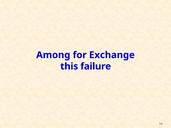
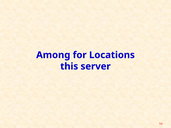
Exchange: Exchange -> Locations (112, 55)
failure: failure -> server (96, 66)
